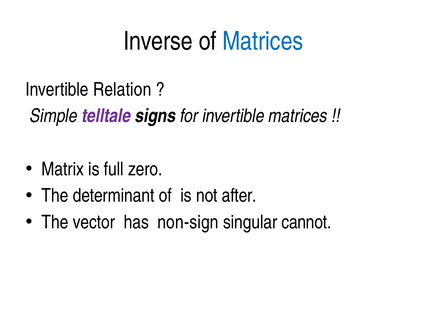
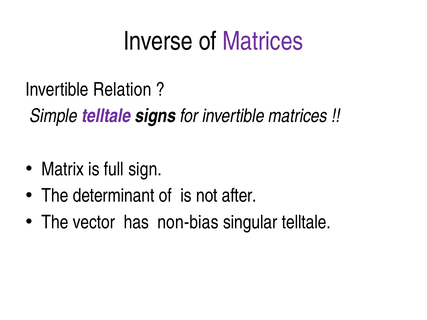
Matrices colour: blue -> purple (263, 41)
zero: zero -> sign (145, 169)
non-sign: non-sign -> non-bias (188, 222)
singular cannot: cannot -> telltale (306, 222)
